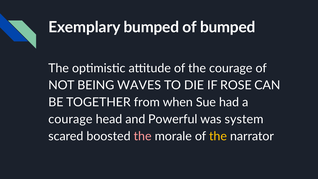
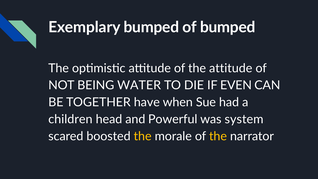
the courage: courage -> attitude (231, 68)
WAVES: WAVES -> WATER (139, 85)
ROSE: ROSE -> EVEN (236, 85)
from: from -> have (147, 102)
courage: courage -> children (70, 119)
the colour: pink -> yellow (143, 136)
